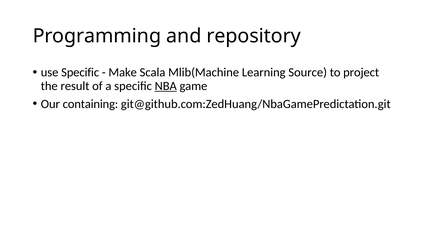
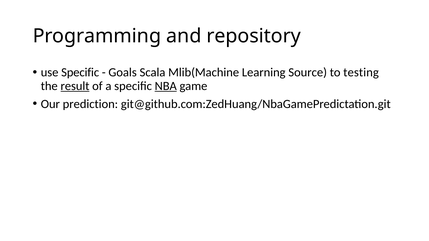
Make: Make -> Goals (123, 73)
project: project -> testing (361, 73)
result underline: none -> present (75, 86)
containing: containing -> prediction (90, 104)
